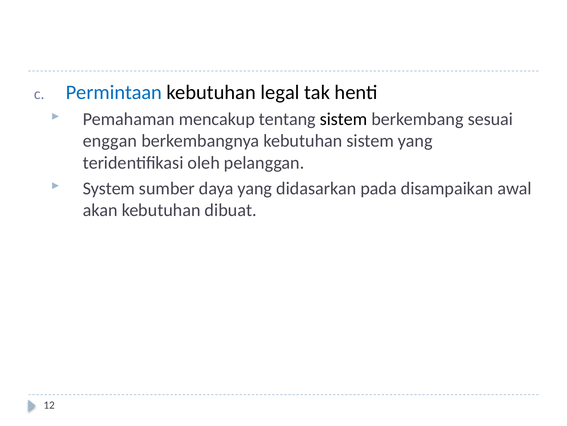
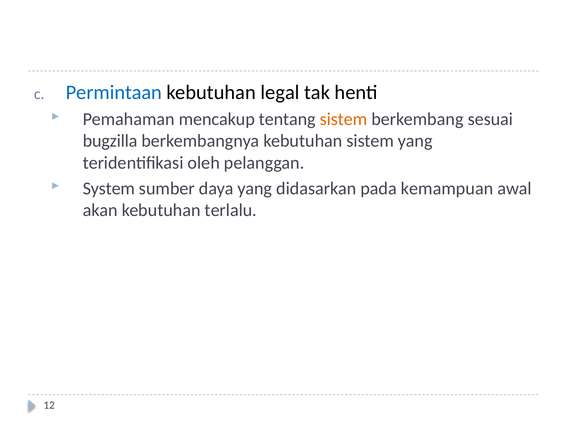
sistem colour: black -> orange (344, 119)
enggan: enggan -> bugzilla (110, 141)
disampaikan: disampaikan -> kemampuan (447, 188)
dibuat: dibuat -> terlalu (231, 210)
